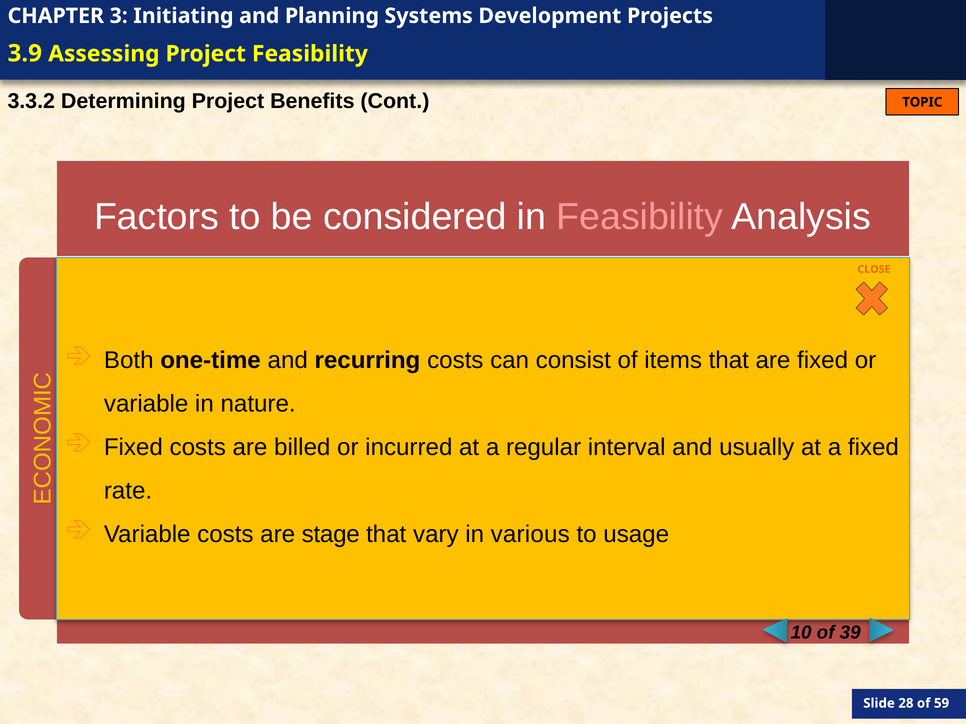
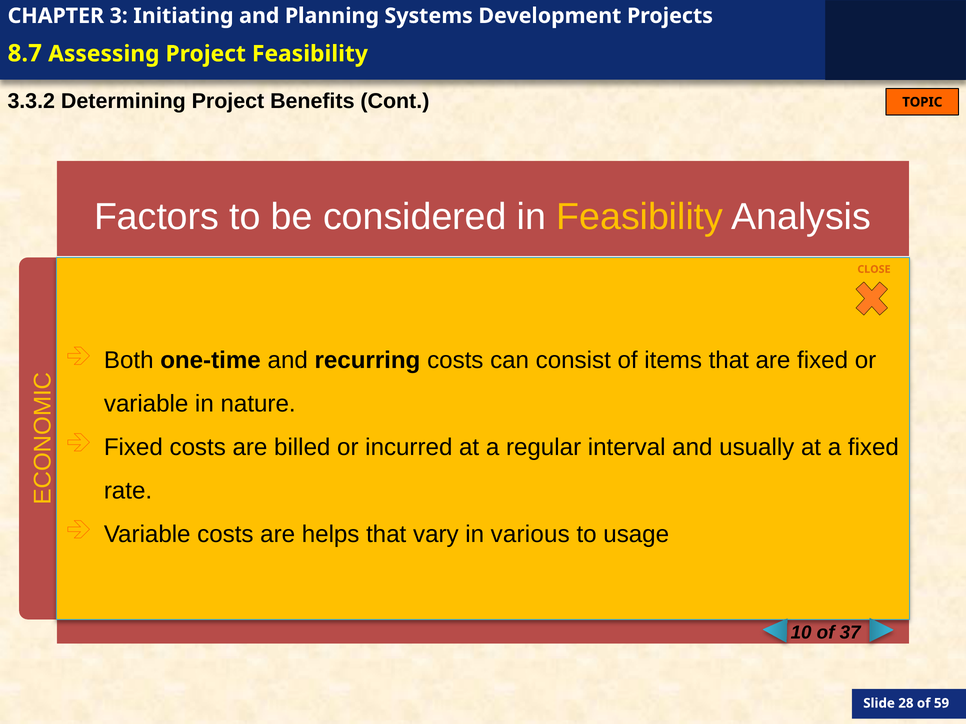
3.9: 3.9 -> 8.7 (25, 53)
Feasibility colour: pink -> yellow (640, 217)
stage: stage -> helps (331, 535)
39: 39 -> 37 (850, 633)
